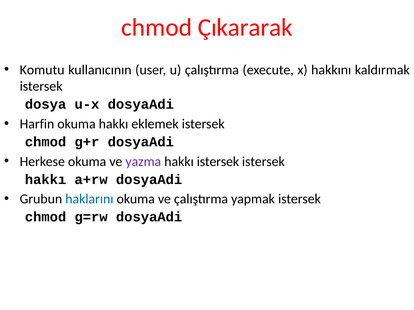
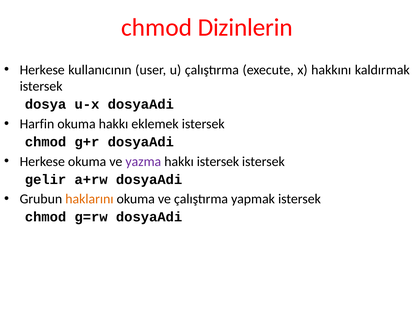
Çıkararak: Çıkararak -> Dizinlerin (245, 28)
Komutu: Komutu -> Herkese (42, 70)
hakkı: hakkı -> gelir (46, 180)
haklarını colour: blue -> orange (89, 199)
